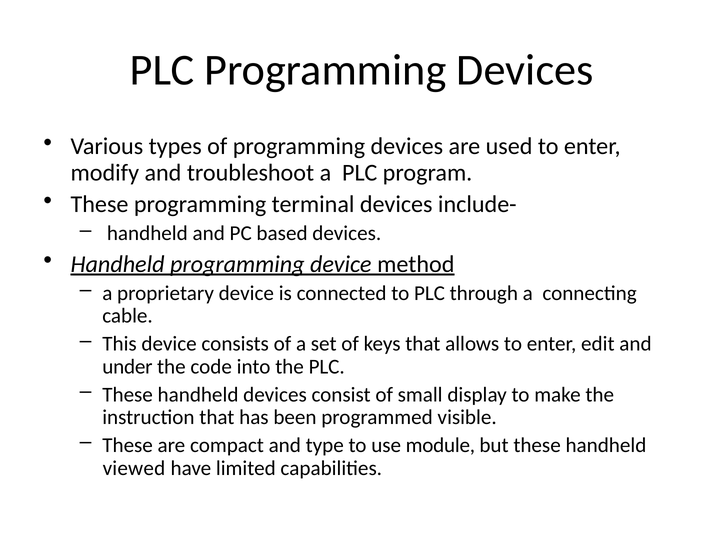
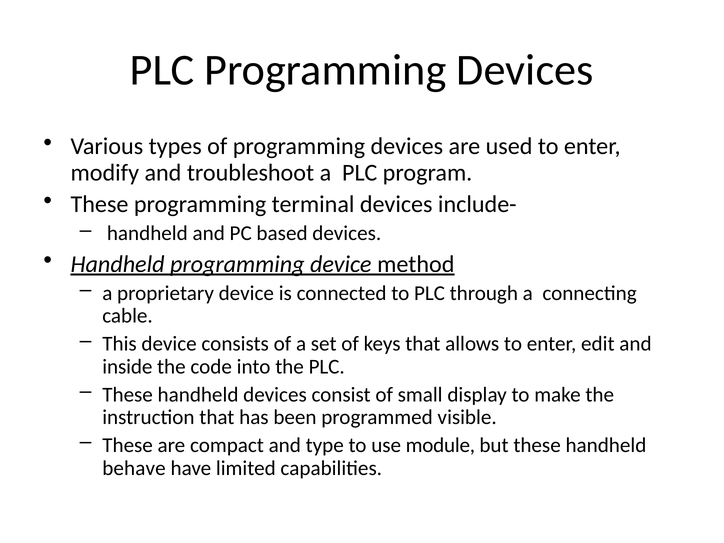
under: under -> inside (127, 367)
viewed: viewed -> behave (134, 468)
